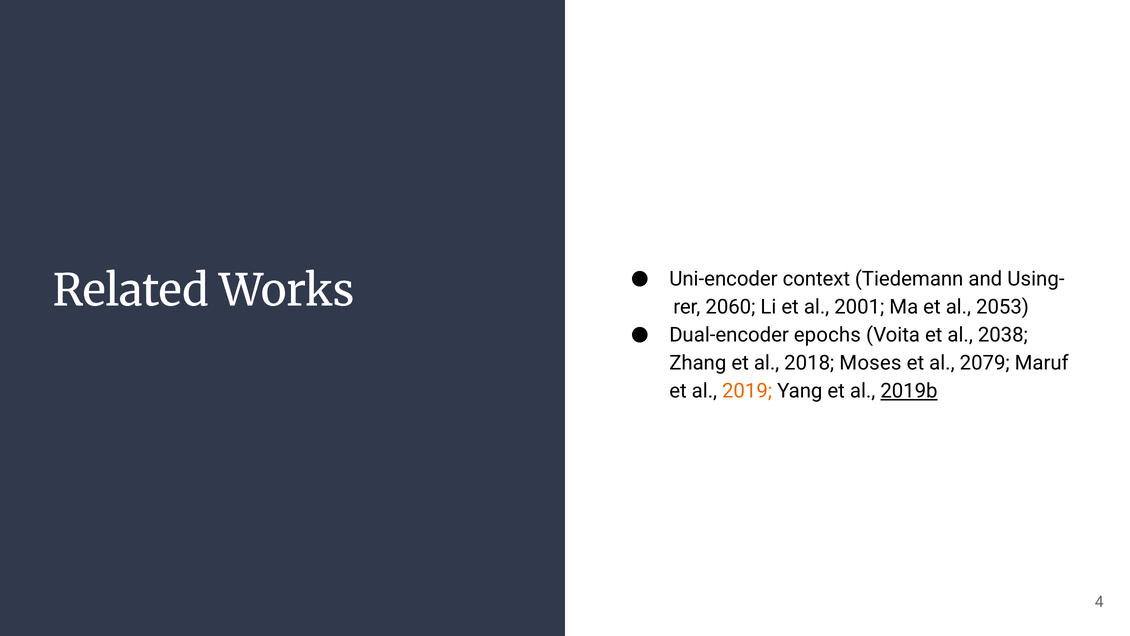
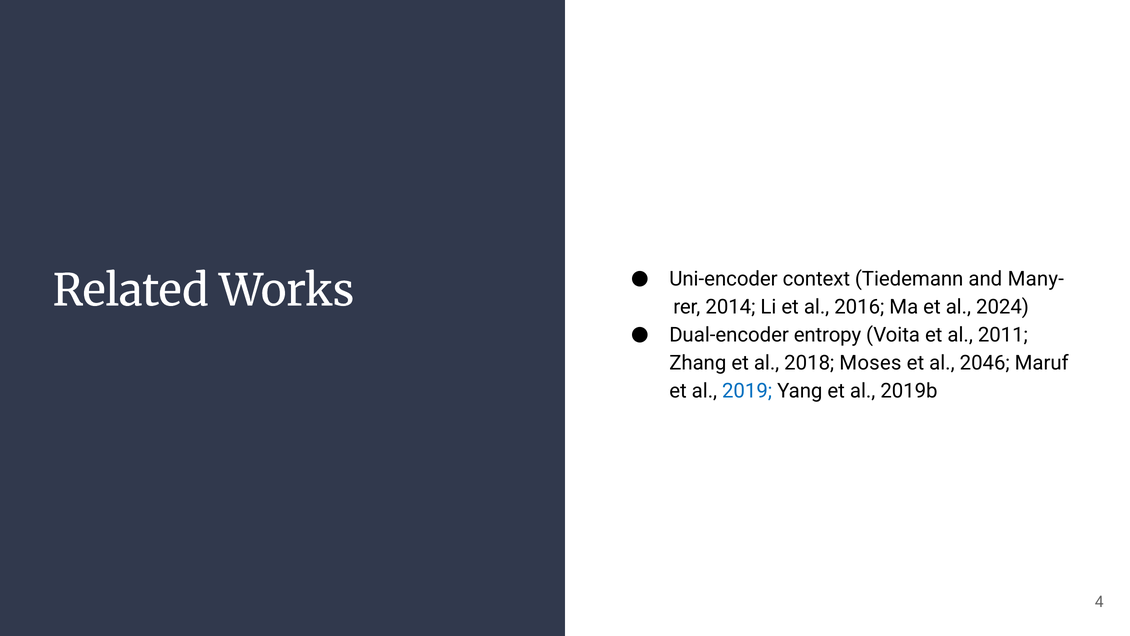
Using-: Using- -> Many- (1036, 279)
2060: 2060 -> 2014 (730, 307)
2001: 2001 -> 2016 (859, 307)
2053: 2053 -> 2024 (1003, 307)
epochs: epochs -> entropy (827, 335)
2038: 2038 -> 2011 (1003, 335)
2079: 2079 -> 2046 (985, 363)
2019 colour: orange -> blue (747, 391)
2019b underline: present -> none (909, 391)
